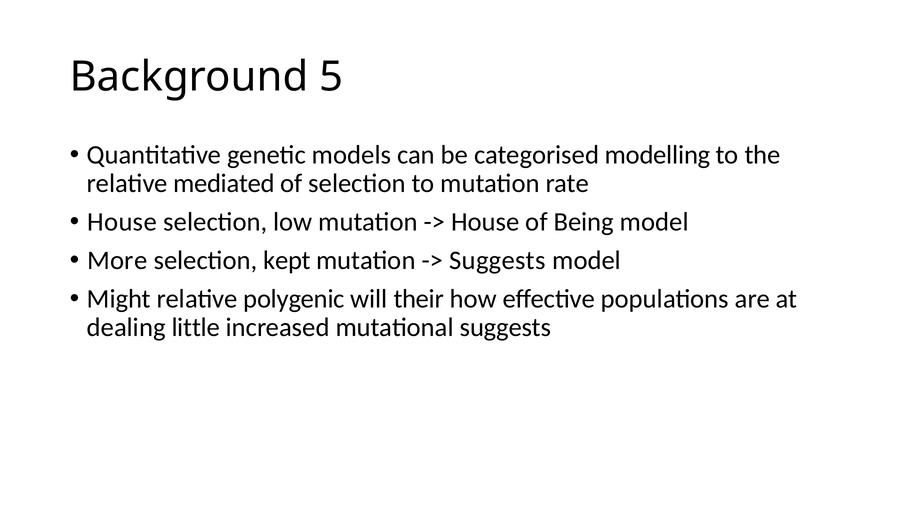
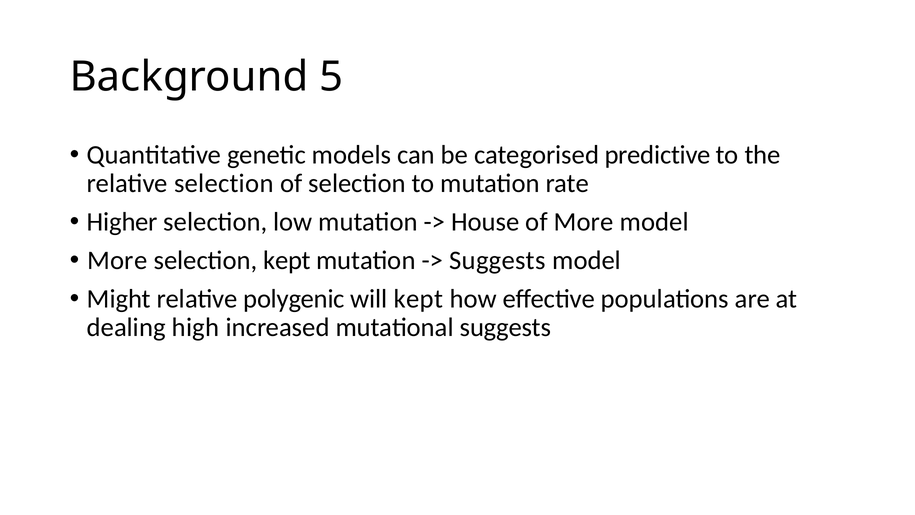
modelling: modelling -> predictive (658, 155)
relative mediated: mediated -> selection (224, 184)
House: House -> Higher (122, 222)
of Being: Being -> More (584, 222)
will their: their -> kept (419, 299)
little: little -> high (195, 327)
